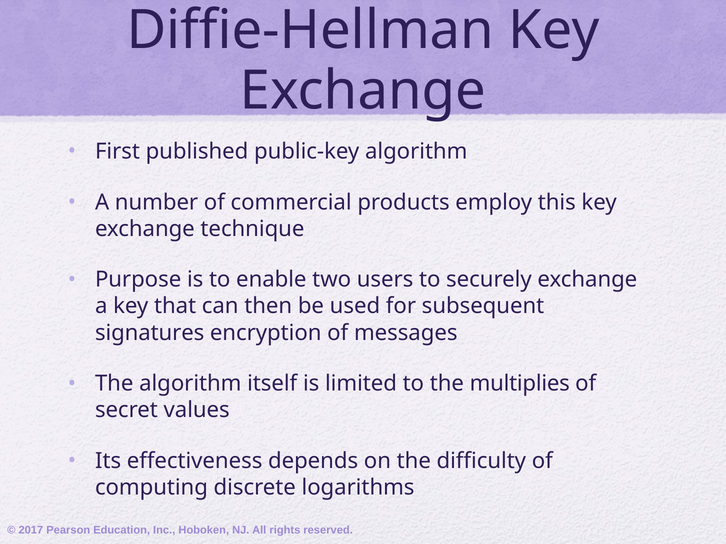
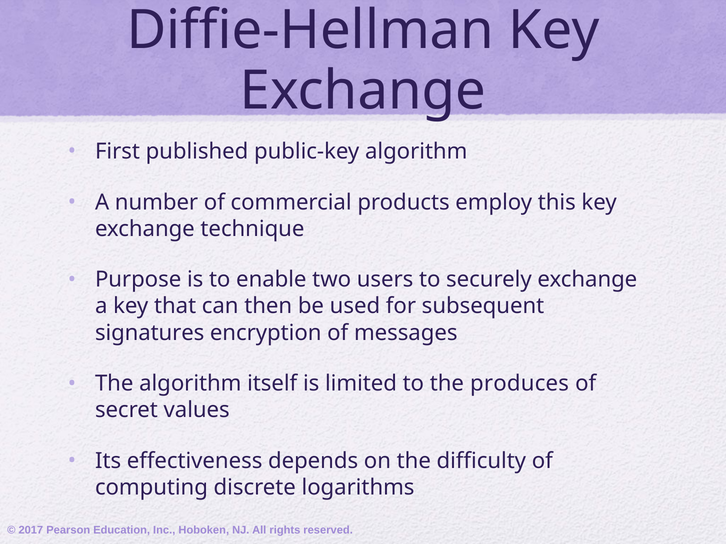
multiplies: multiplies -> produces (520, 384)
